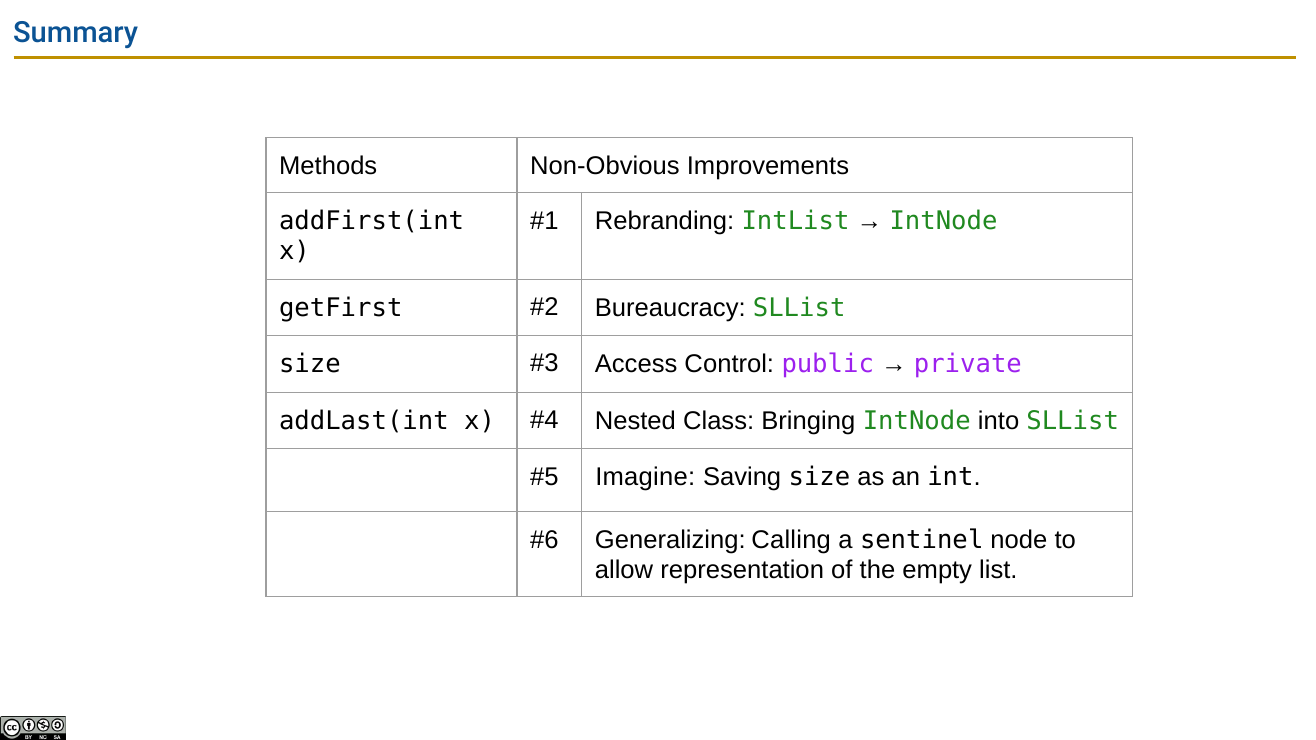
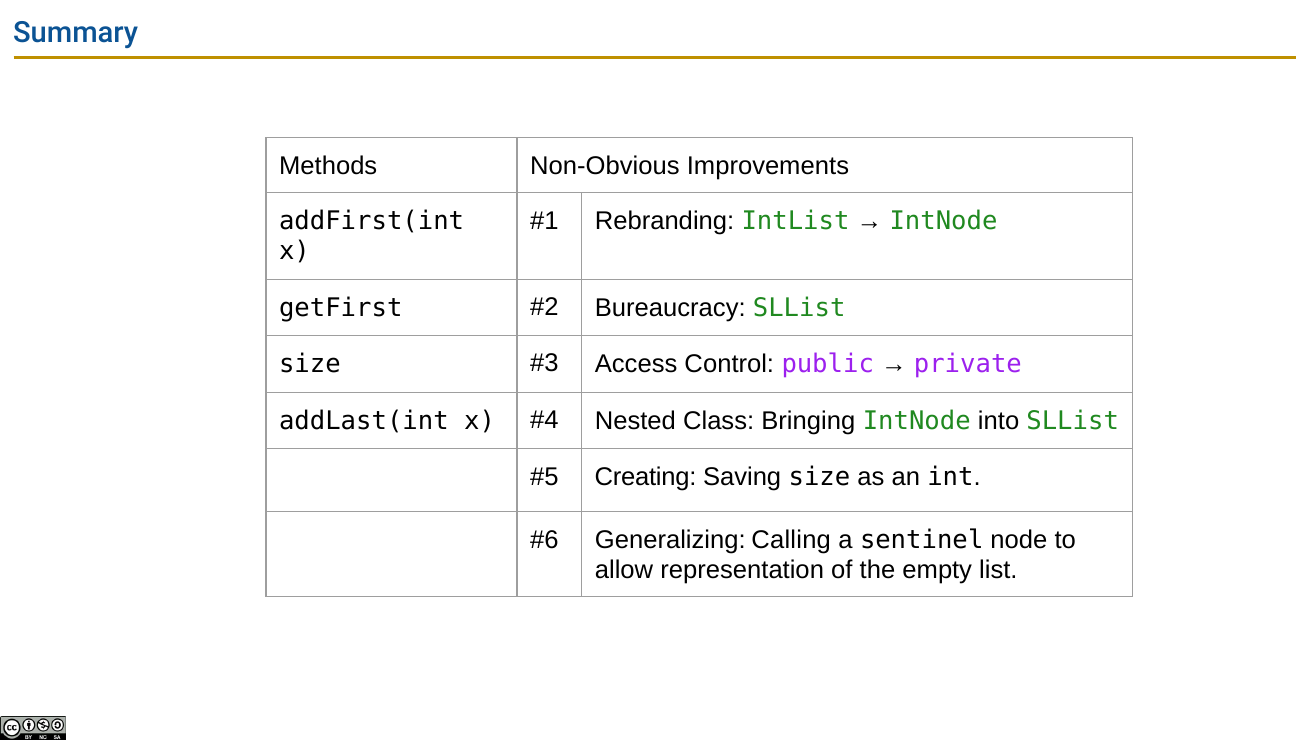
Imagine: Imagine -> Creating (646, 477)
